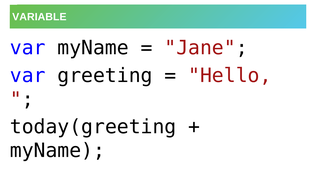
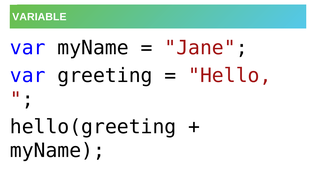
today(greeting: today(greeting -> hello(greeting (93, 127)
